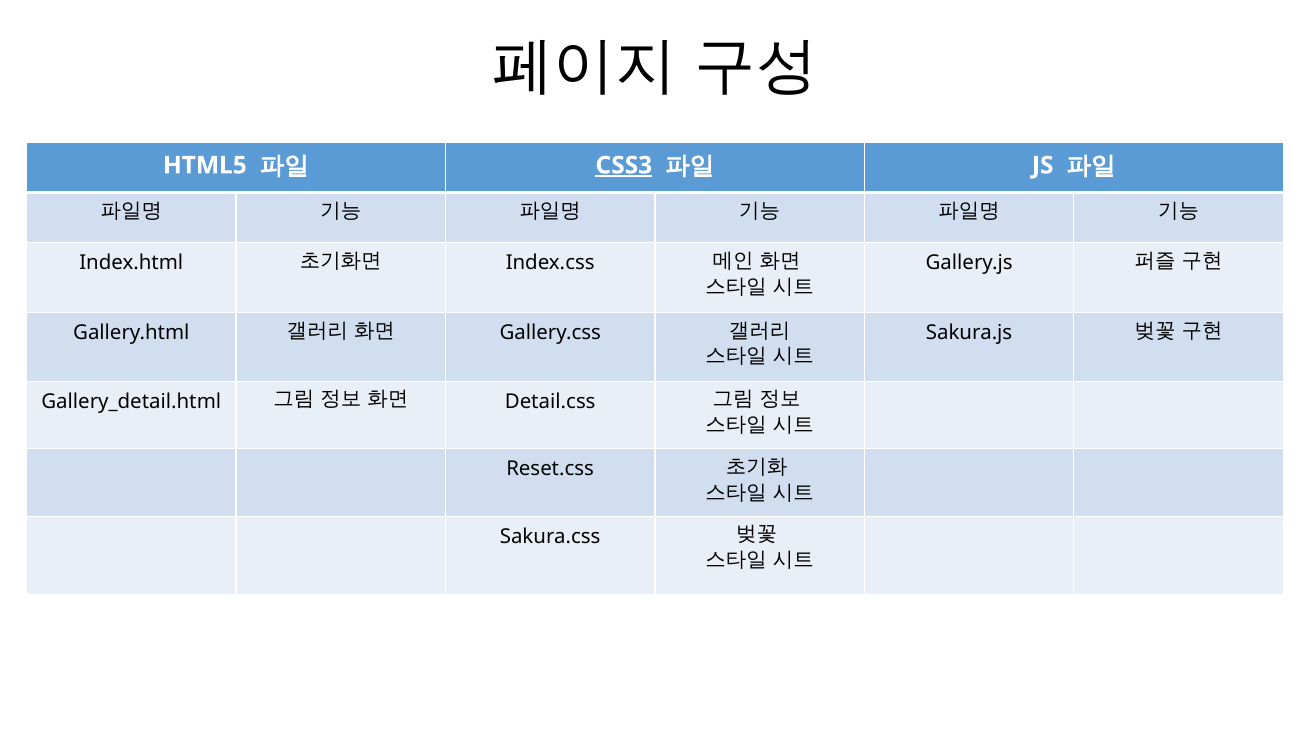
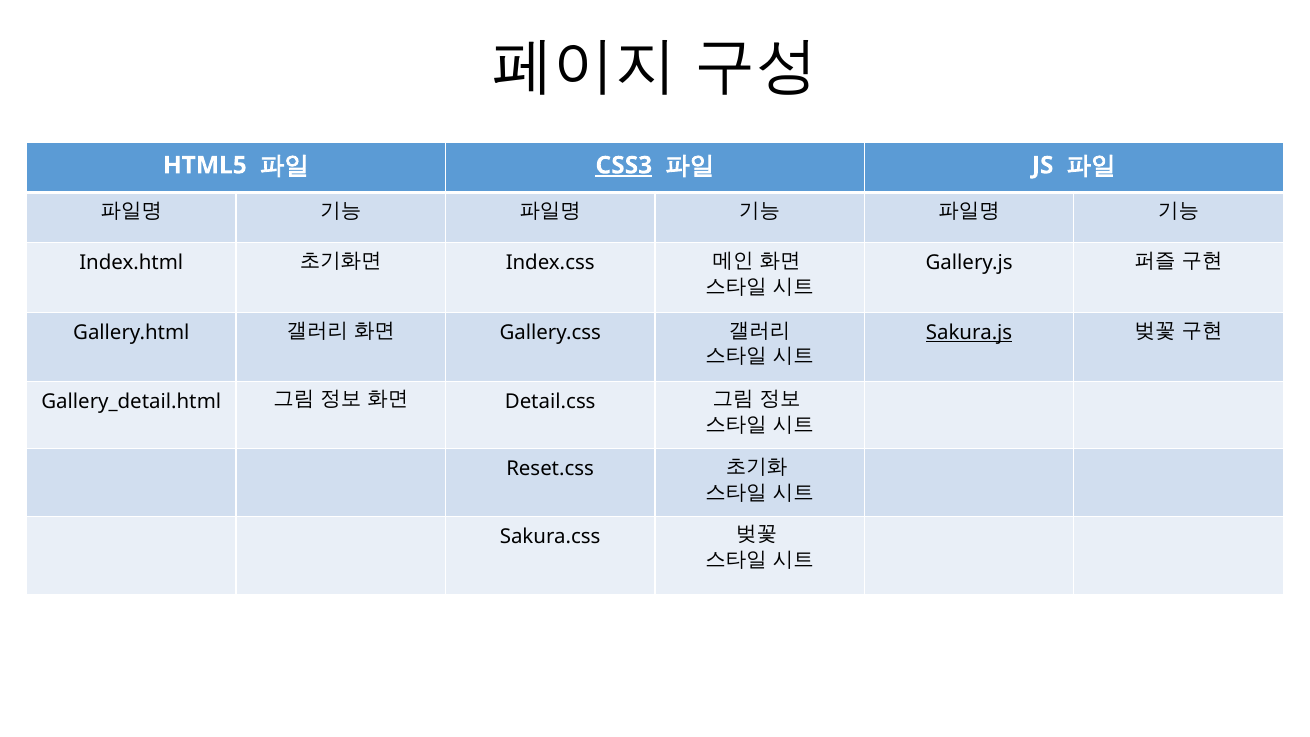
Sakura.js underline: none -> present (969, 333)
